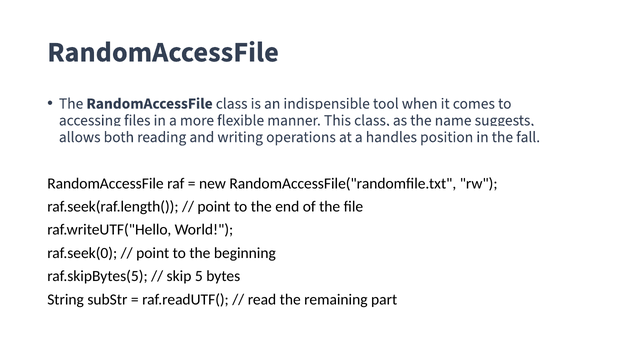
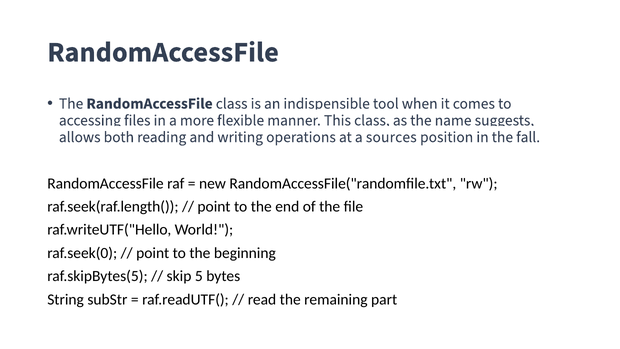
handles: handles -> sources (391, 137)
